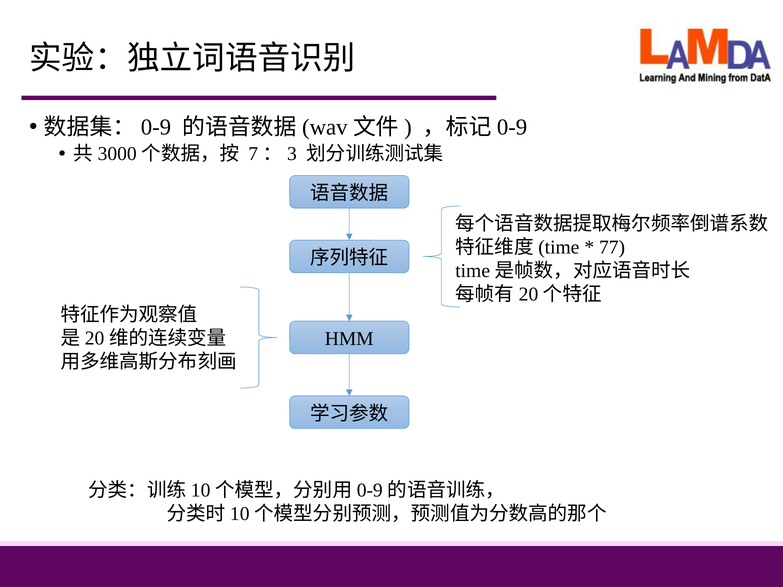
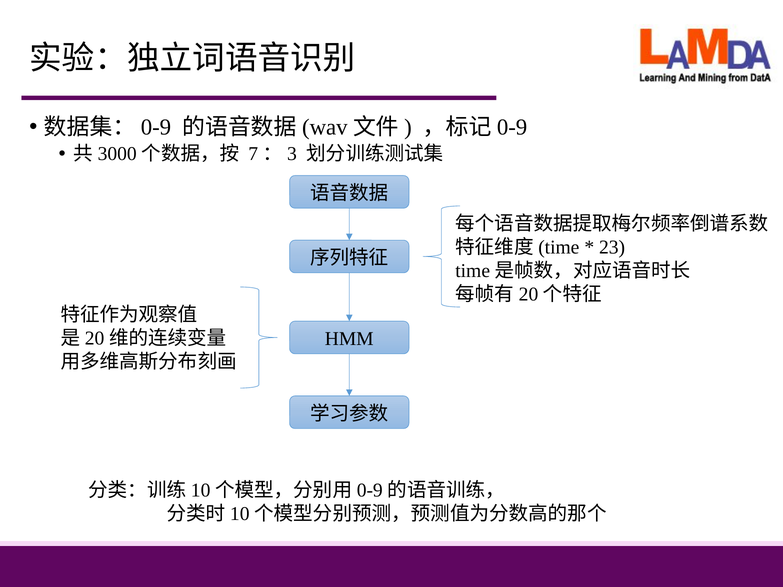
77: 77 -> 23 (612, 247)
